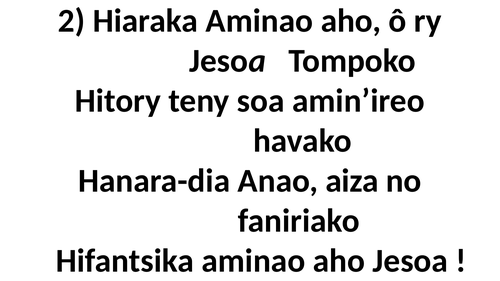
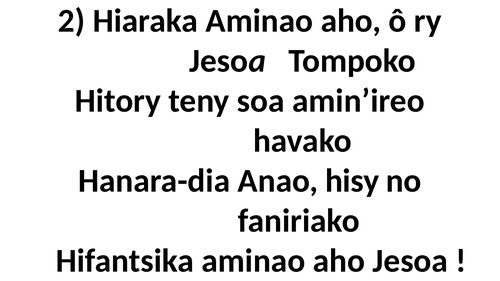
aiza: aiza -> hisy (352, 181)
